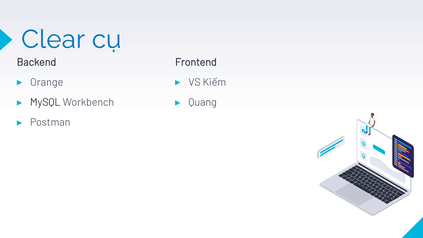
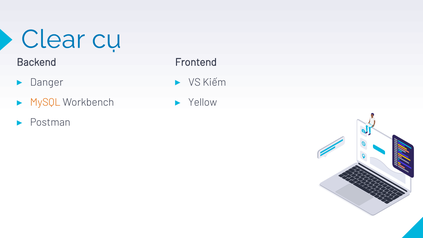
Orange: Orange -> Danger (47, 82)
MySQL colour: black -> orange (45, 102)
Quang: Quang -> Yellow (203, 102)
